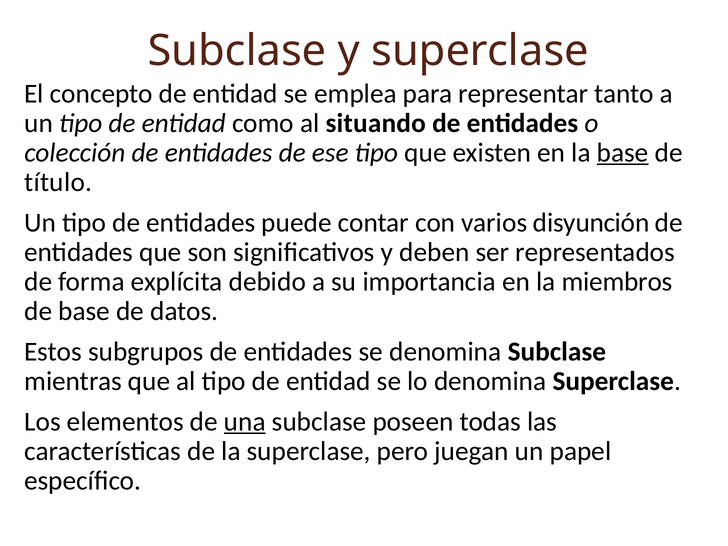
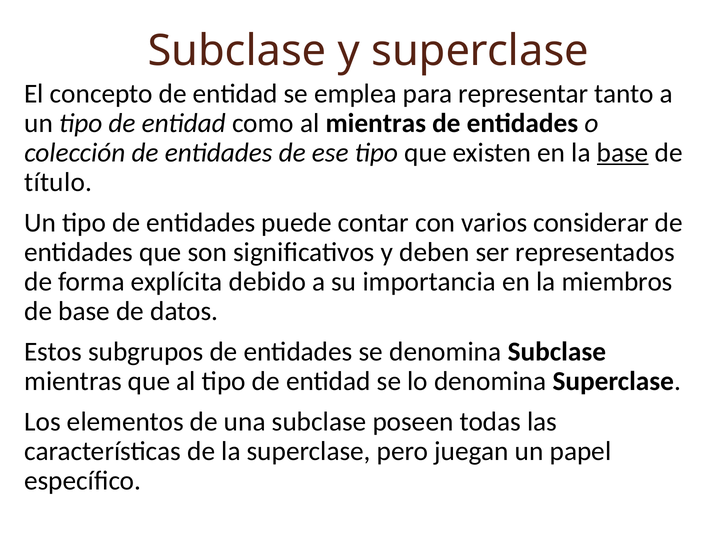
al situando: situando -> mientras (376, 123)
disyunción: disyunción -> considerar (591, 223)
una underline: present -> none (245, 422)
